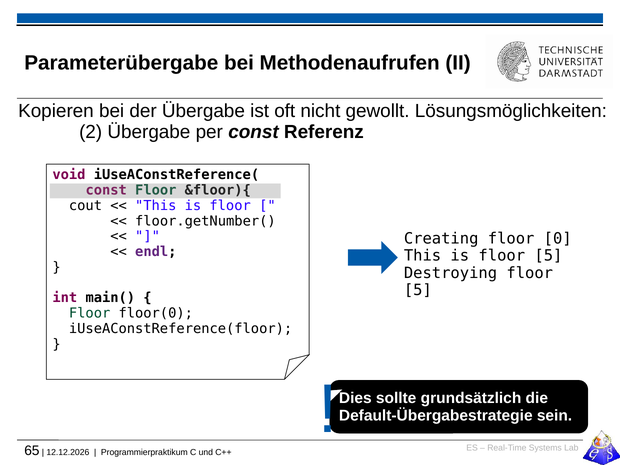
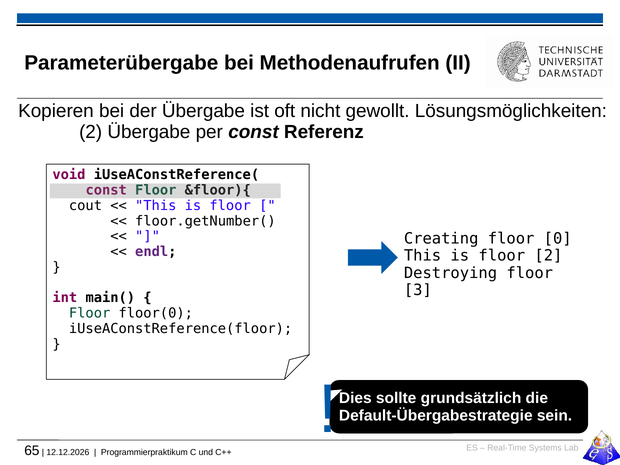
is floor 5: 5 -> 2 (548, 256)
5: 5 -> 3 (418, 290)
